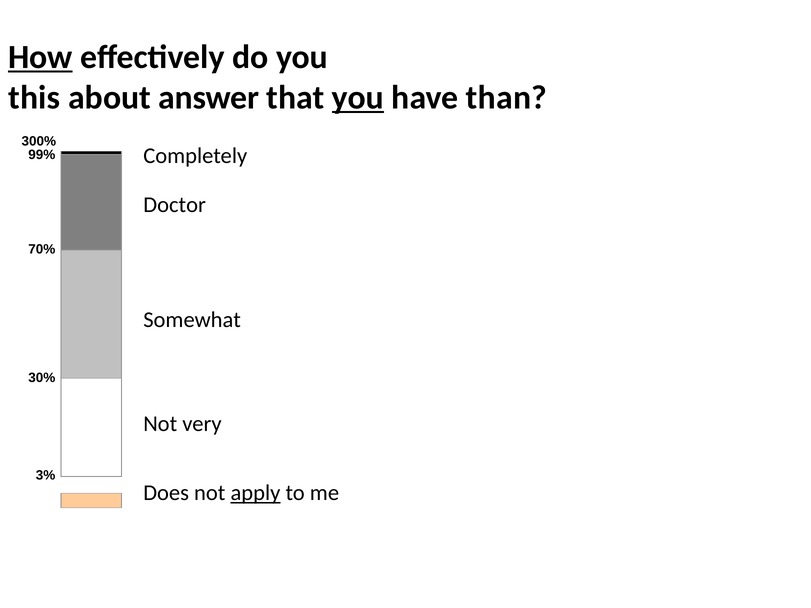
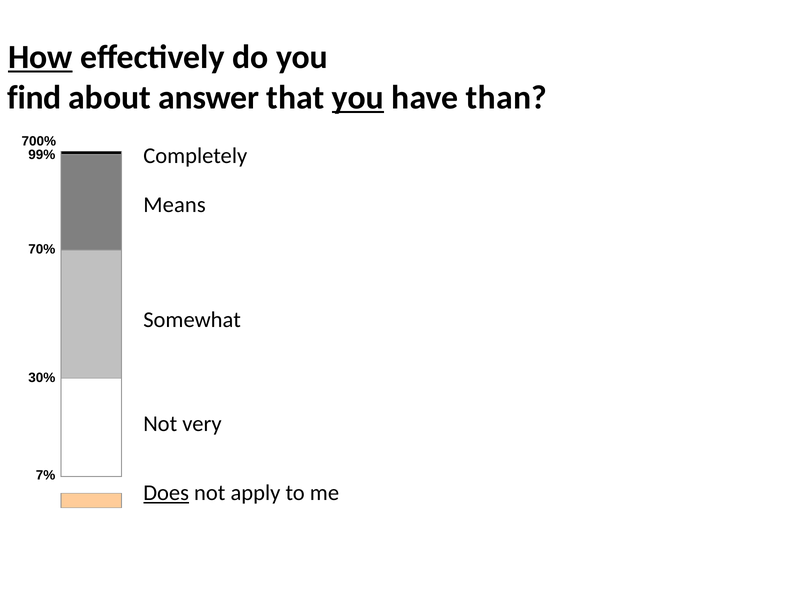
this: this -> find (35, 98)
300%: 300% -> 700% (39, 141)
Doctor: Doctor -> Means (175, 205)
3%: 3% -> 7% (46, 475)
Does underline: none -> present (166, 493)
apply underline: present -> none (255, 493)
